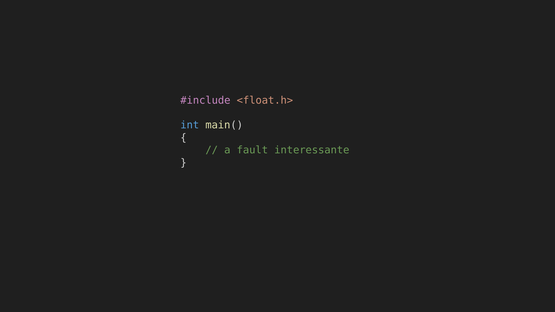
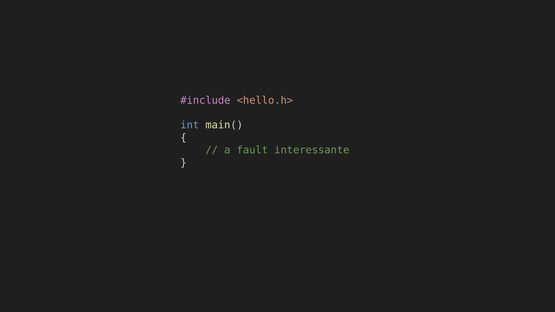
<float.h>: <float.h> -> <hello.h> (265, 100)
